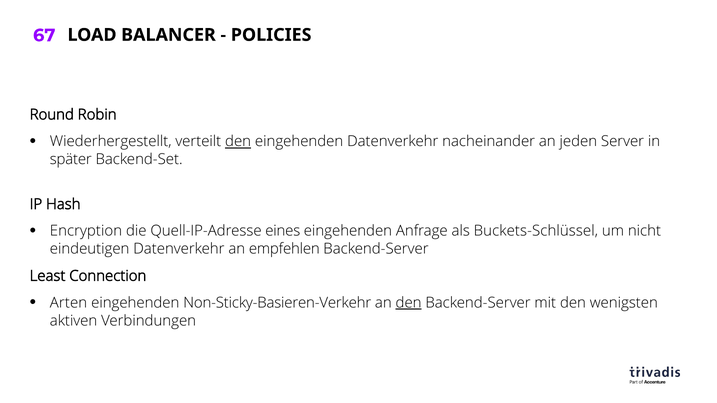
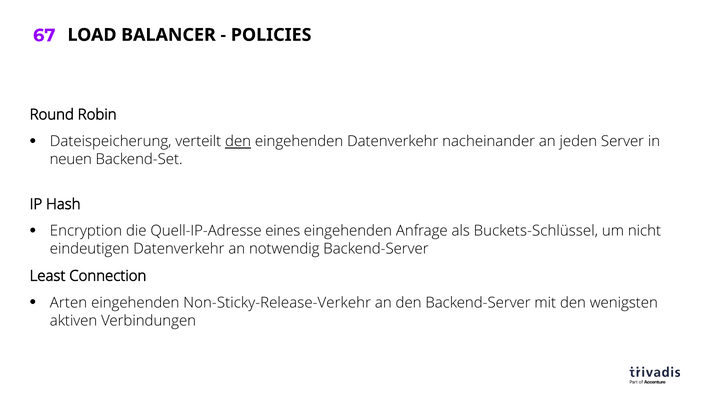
Wiederhergestellt: Wiederhergestellt -> Dateispeicherung (111, 142)
später: später -> neuen (71, 159)
empfehlen: empfehlen -> notwendig (284, 249)
Non-Sticky-Basieren-Verkehr: Non-Sticky-Basieren-Verkehr -> Non-Sticky-Release-Verkehr (277, 303)
den underline: present -> none (409, 303)
